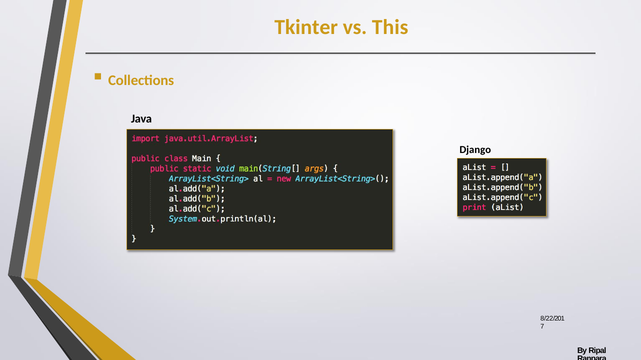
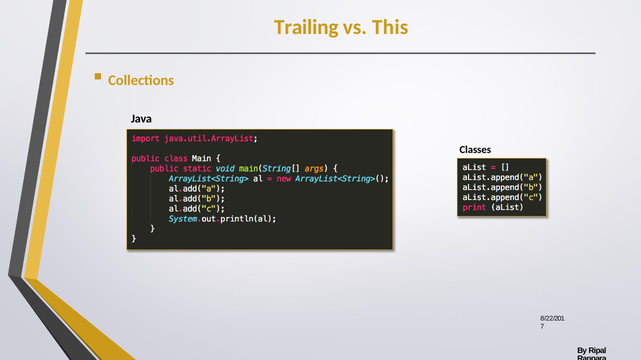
Tkinter: Tkinter -> Trailing (306, 27)
Django: Django -> Classes (475, 150)
